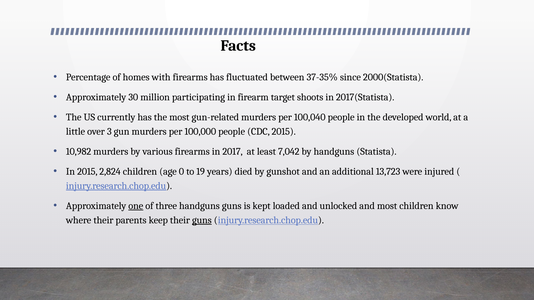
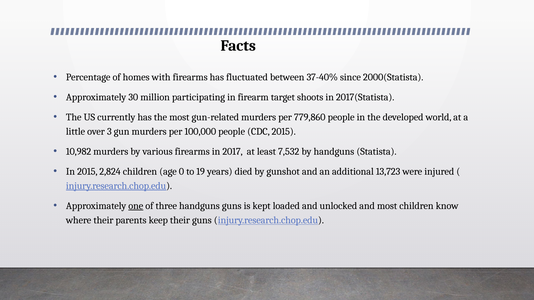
37-35%: 37-35% -> 37-40% (322, 77)
100,040: 100,040 -> 779,860 (310, 117)
7,042: 7,042 -> 7,532 (289, 152)
guns underline: present -> none (202, 220)
